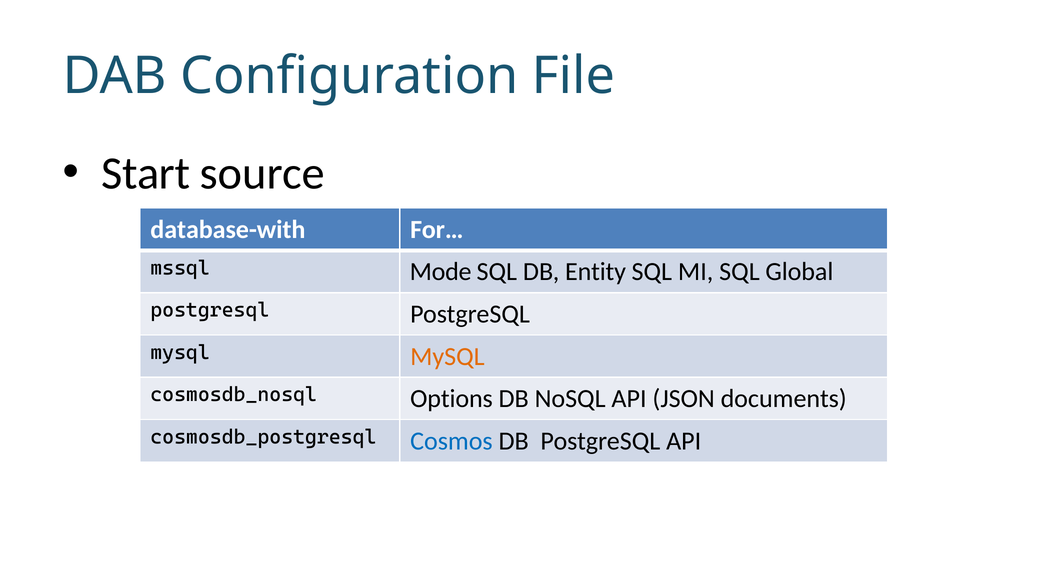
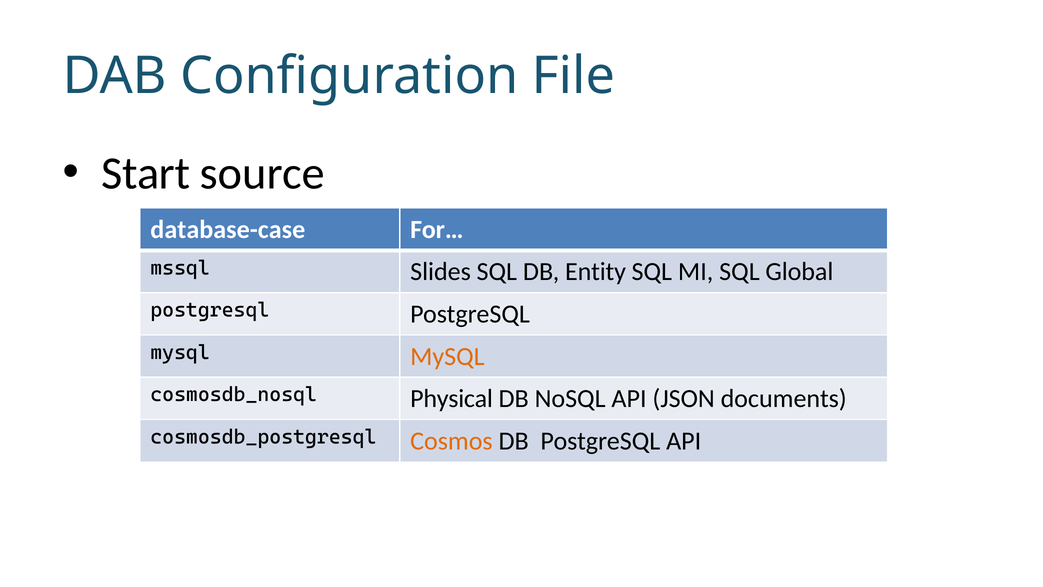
database-with: database-with -> database-case (228, 229)
Mode: Mode -> Slides (441, 272)
Options: Options -> Physical (452, 399)
Cosmos colour: blue -> orange (451, 441)
